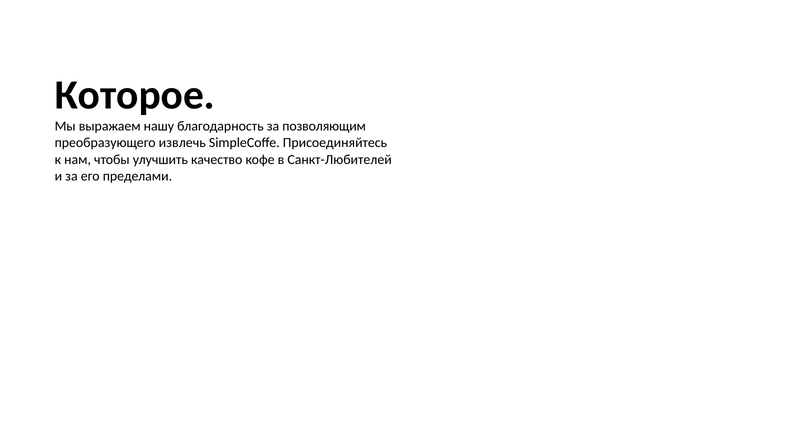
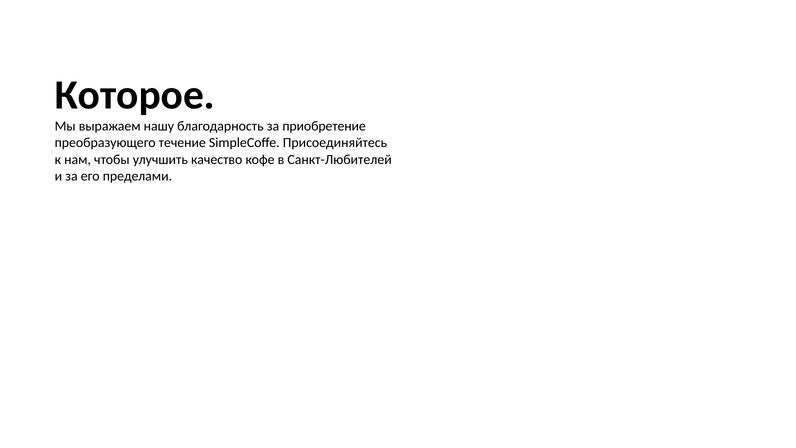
позволяющим: позволяющим -> приобретение (324, 126)
извлечь: извлечь -> течение (182, 143)
